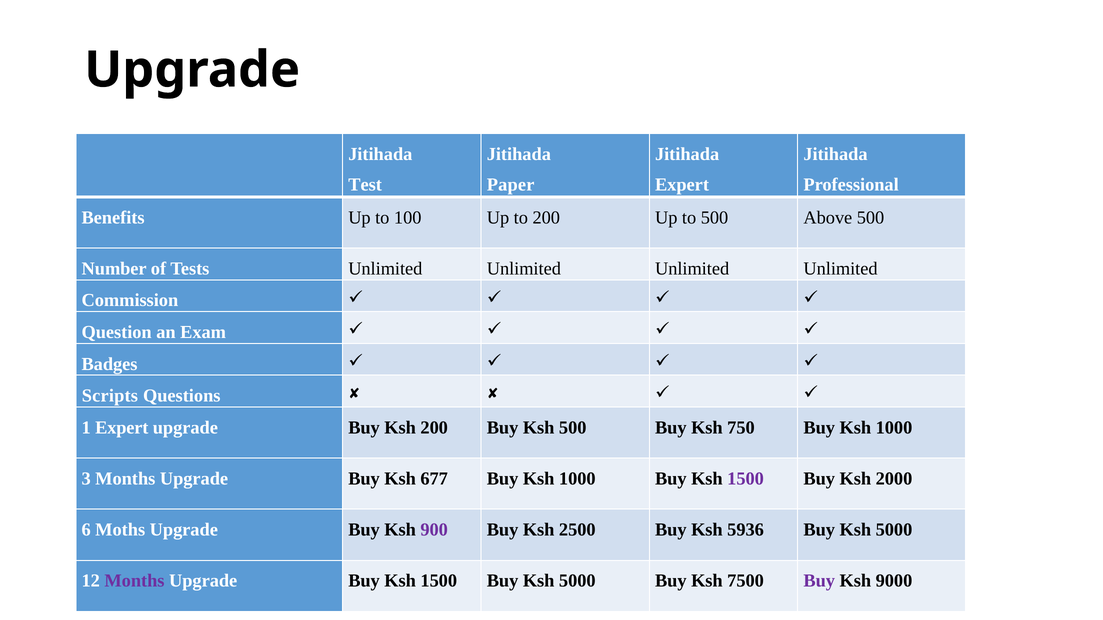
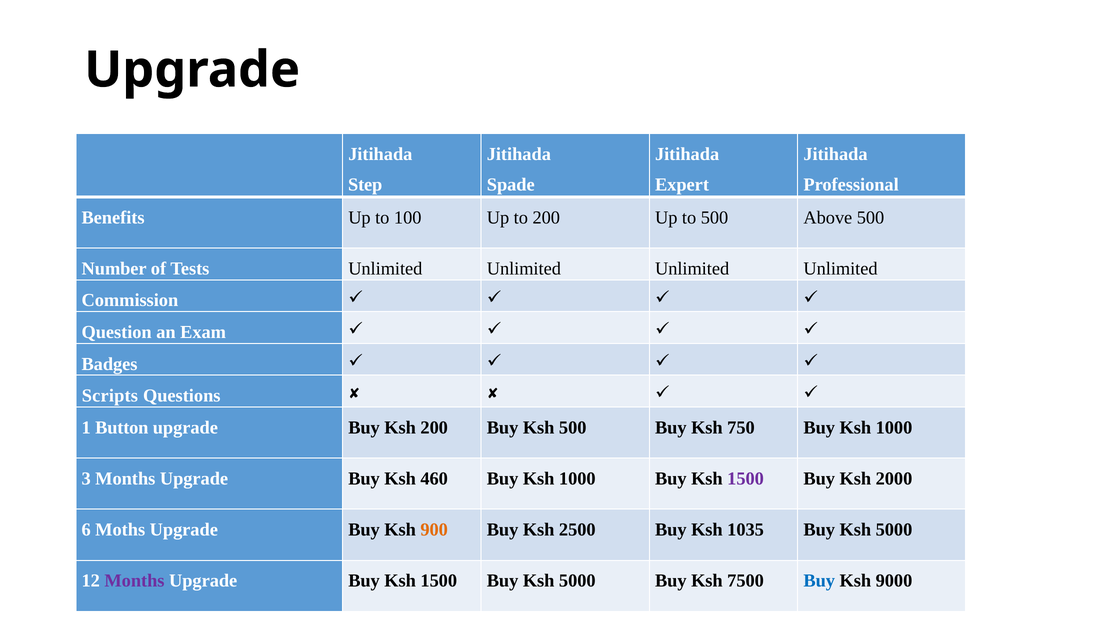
Test: Test -> Step (365, 185)
Paper: Paper -> Spade (511, 185)
1 Expert: Expert -> Button (122, 428)
677: 677 -> 460 (434, 479)
900 colour: purple -> orange (434, 530)
5936: 5936 -> 1035 (746, 530)
Buy colour: purple -> blue (819, 581)
